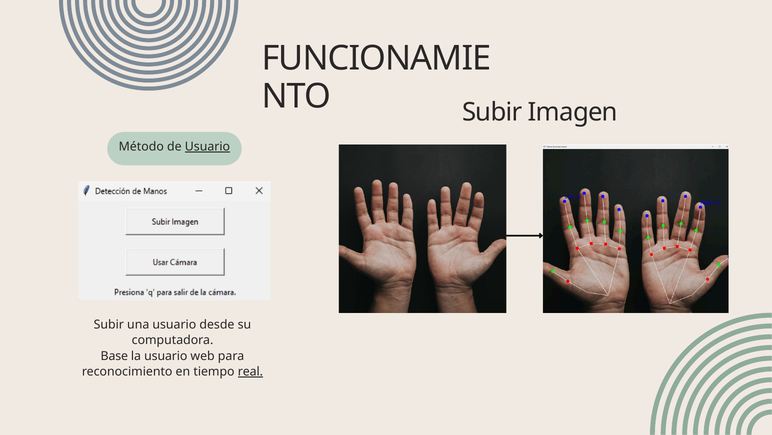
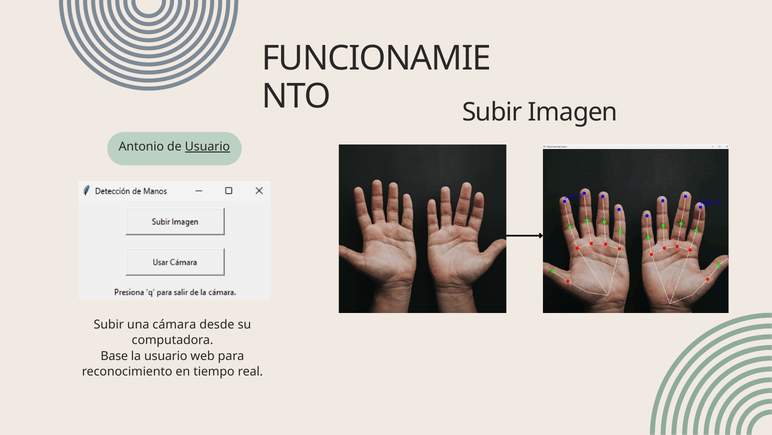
Método: Método -> Antonio (141, 147)
una usuario: usuario -> cámara (174, 324)
real underline: present -> none (250, 371)
